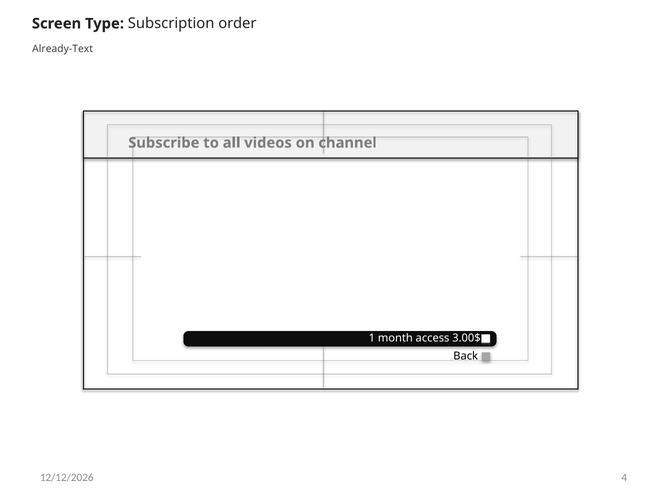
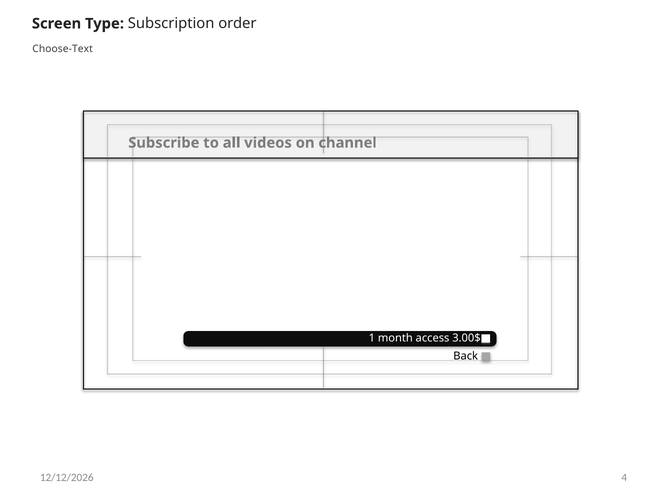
Already-Text: Already-Text -> Choose-Text (63, 49)
